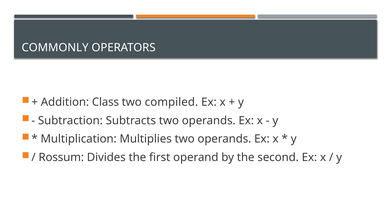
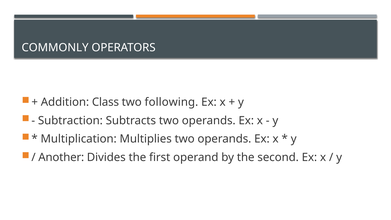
compiled: compiled -> following (171, 102)
Rossum: Rossum -> Another (61, 157)
